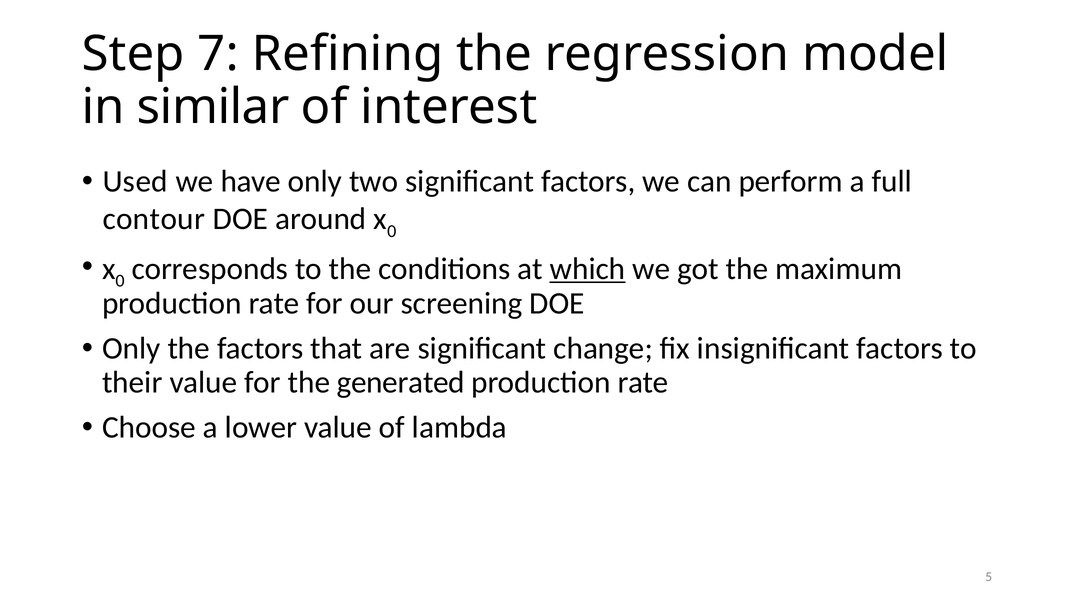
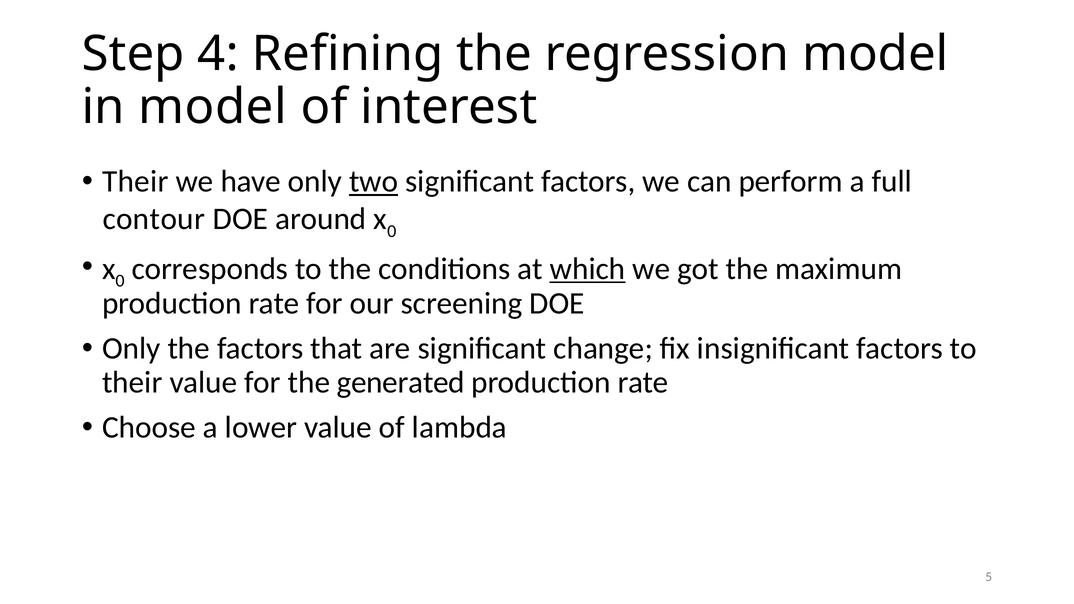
7: 7 -> 4 (218, 54)
in similar: similar -> model (213, 107)
Used: Used -> Their (135, 182)
two underline: none -> present (374, 182)
